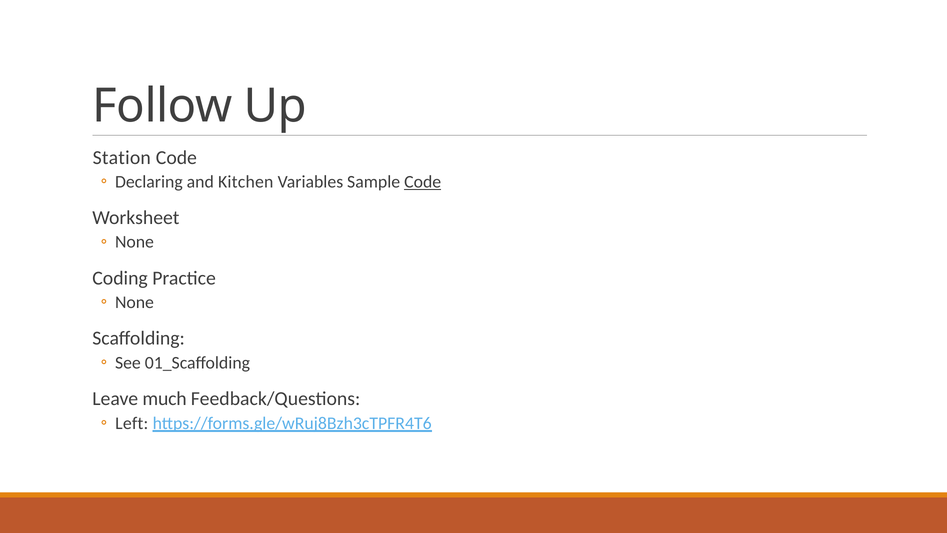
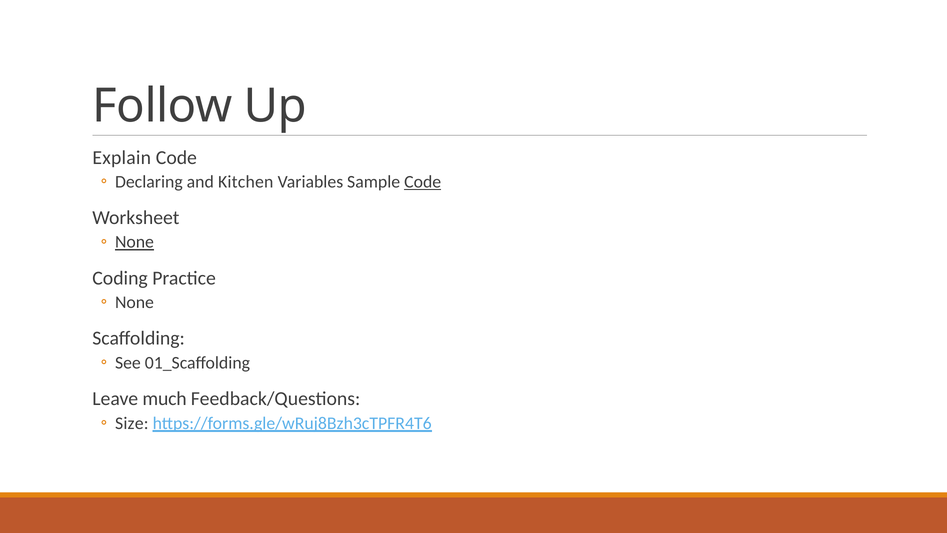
Station: Station -> Explain (122, 157)
None underline: none -> present (135, 242)
Left: Left -> Size (132, 423)
